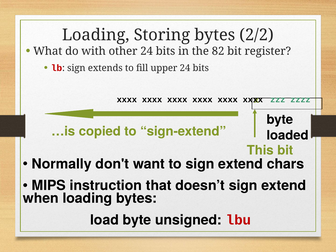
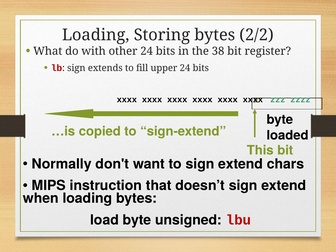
82: 82 -> 38 (218, 51)
